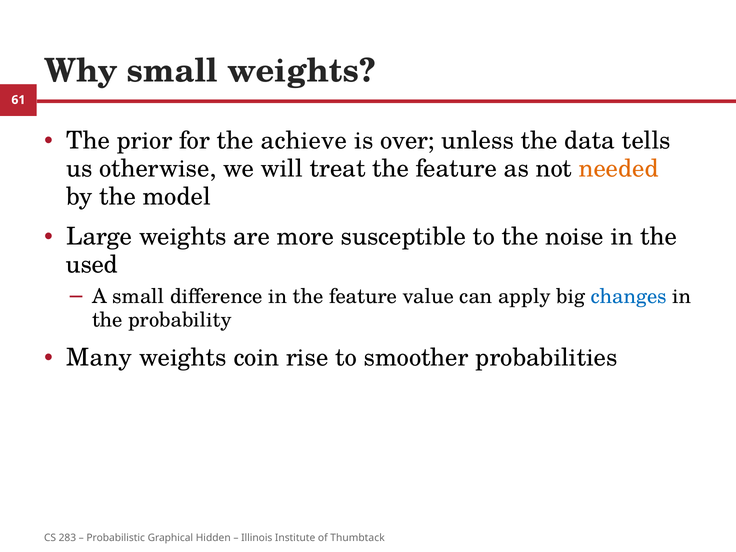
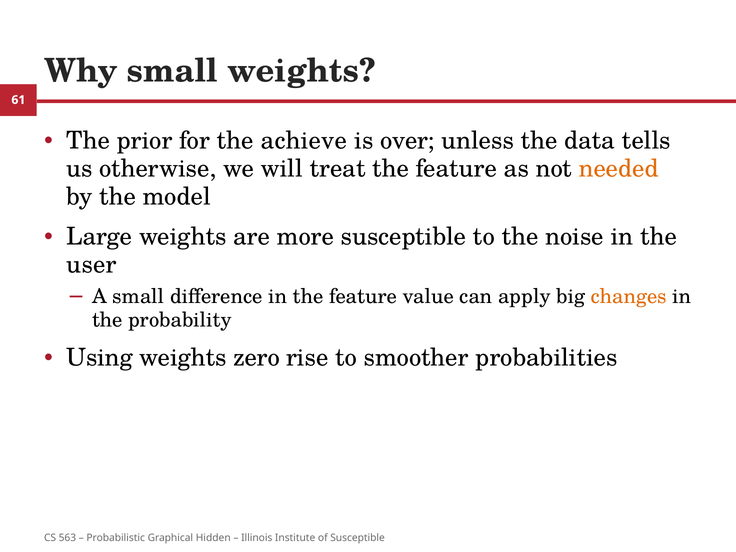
used: used -> user (92, 265)
changes colour: blue -> orange (629, 296)
Many: Many -> Using (100, 358)
coin: coin -> zero (257, 358)
283: 283 -> 563 (67, 538)
of Thumbtack: Thumbtack -> Susceptible (358, 538)
